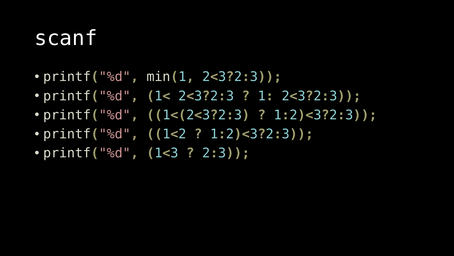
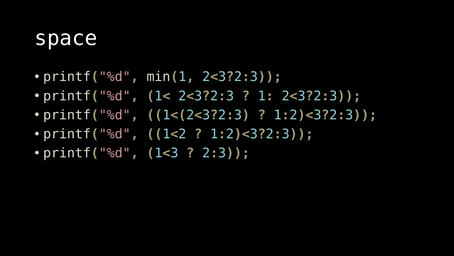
scanf: scanf -> space (66, 38)
